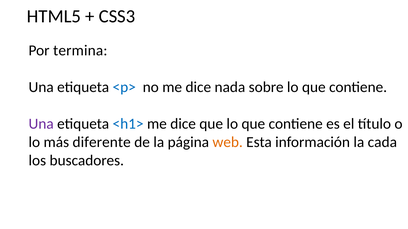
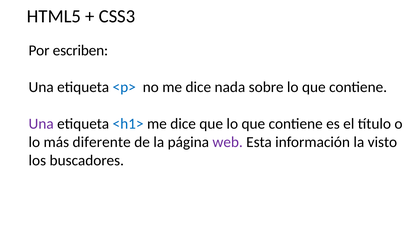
termina: termina -> escriben (80, 51)
web colour: orange -> purple (228, 142)
cada: cada -> visto (382, 142)
